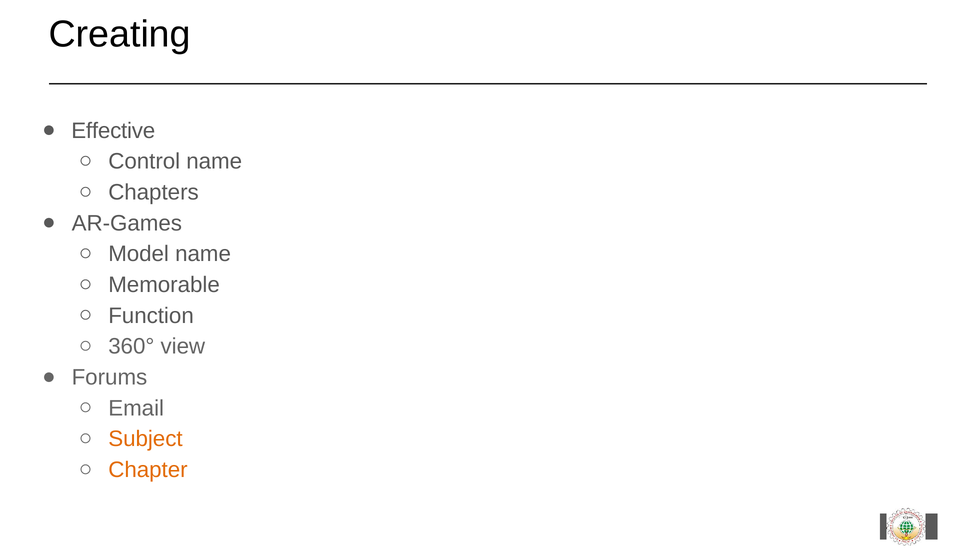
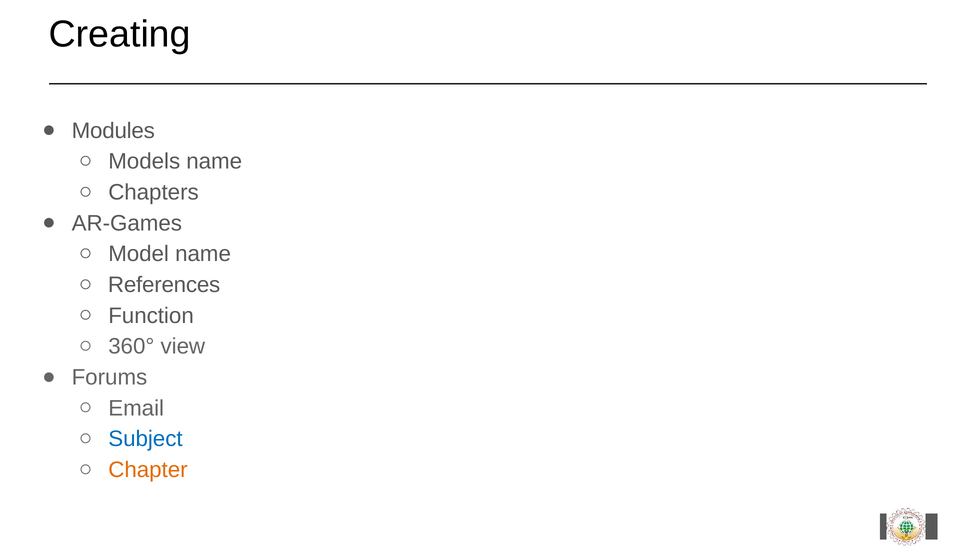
Effective: Effective -> Modules (113, 131)
Control: Control -> Models (144, 161)
Memorable: Memorable -> References (164, 285)
Subject colour: orange -> blue (145, 439)
